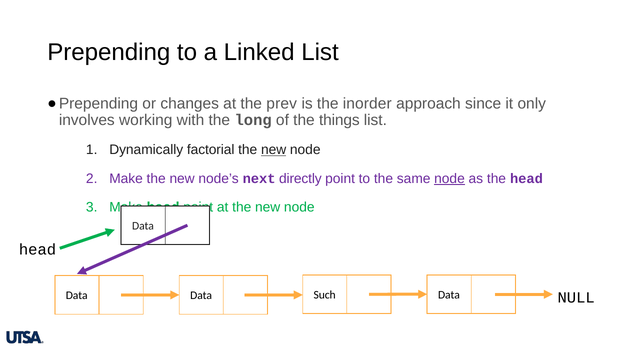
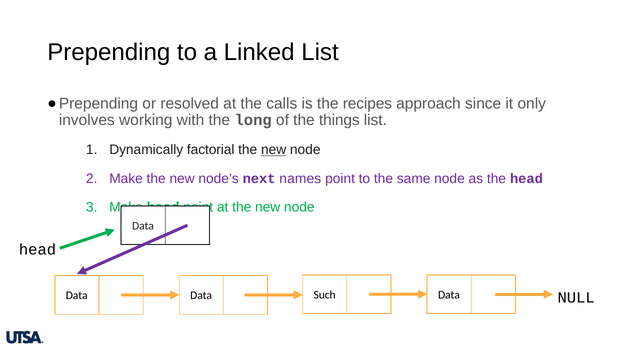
changes: changes -> resolved (190, 103)
prev: prev -> calls (282, 103)
inorder: inorder -> recipes (367, 103)
directly: directly -> names (300, 178)
node underline: present -> none (450, 178)
